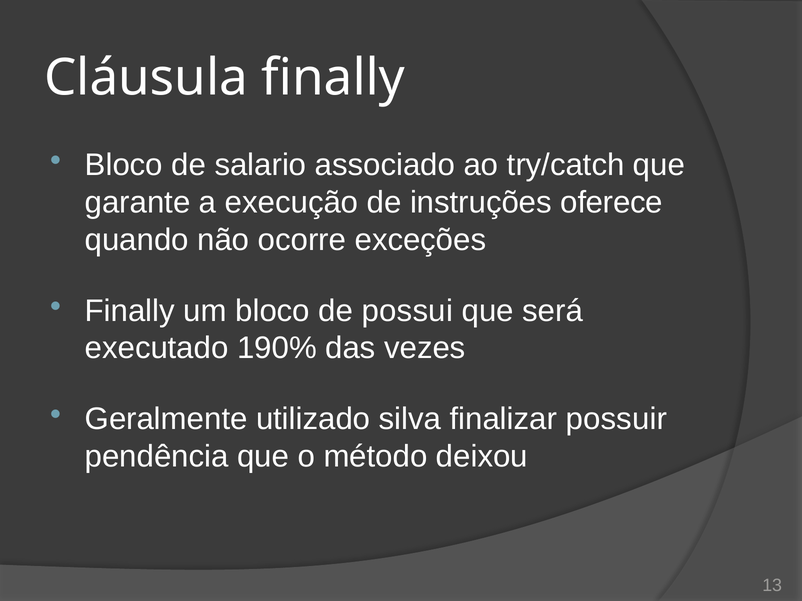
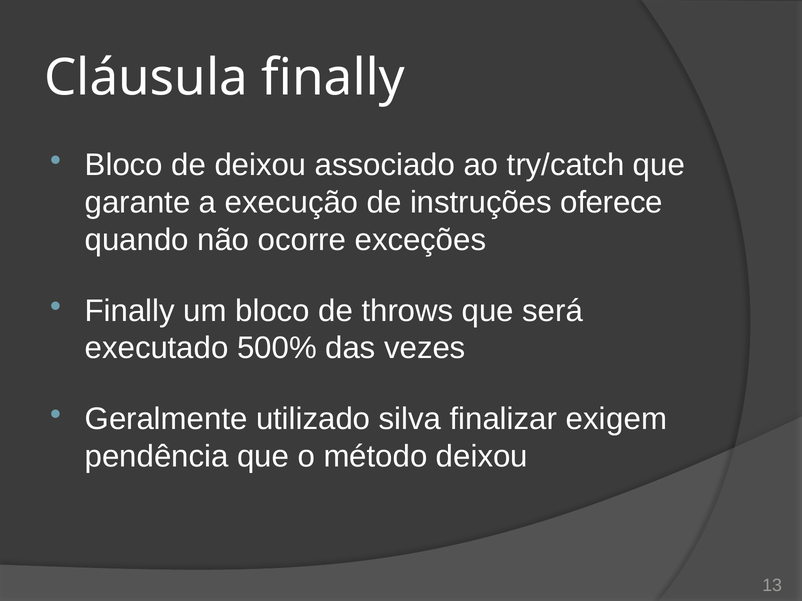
de salario: salario -> deixou (260, 165)
possui: possui -> throws (407, 311)
190%: 190% -> 500% (277, 348)
possuir: possuir -> exigem (616, 419)
